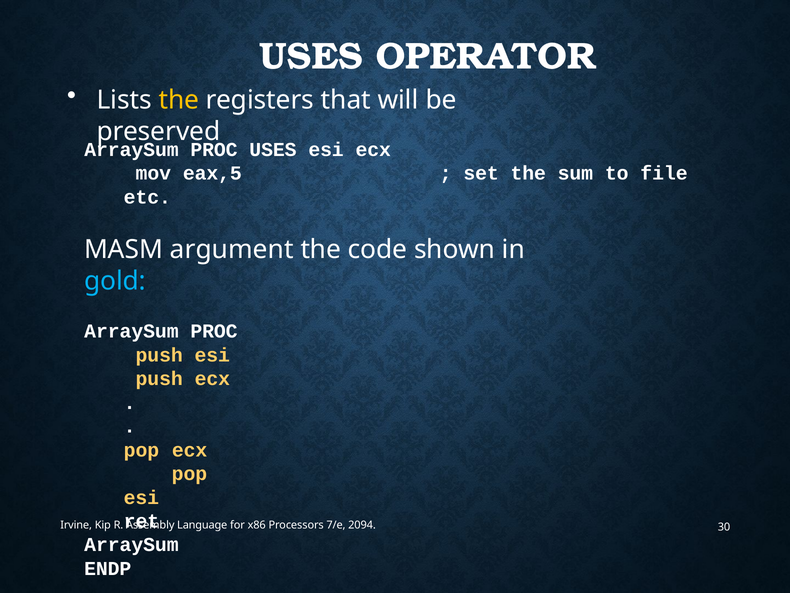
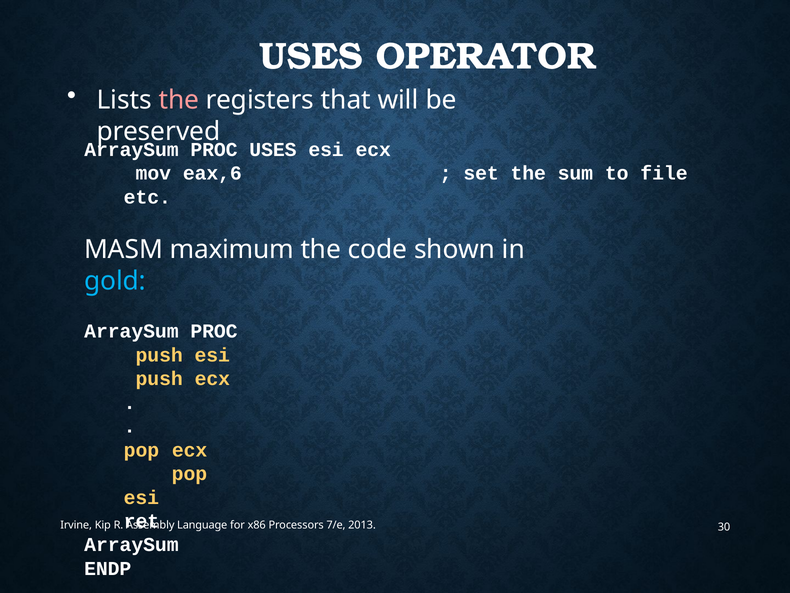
the colour: yellow -> pink (179, 100)
eax,5: eax,5 -> eax,6 (212, 173)
argument: argument -> maximum (232, 249)
2094: 2094 -> 2013 (362, 525)
